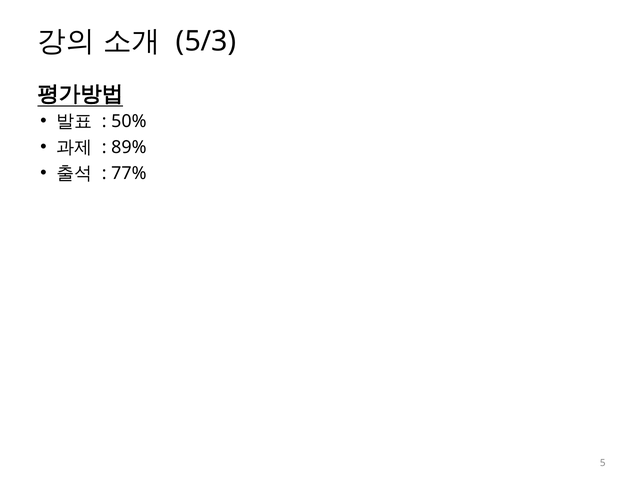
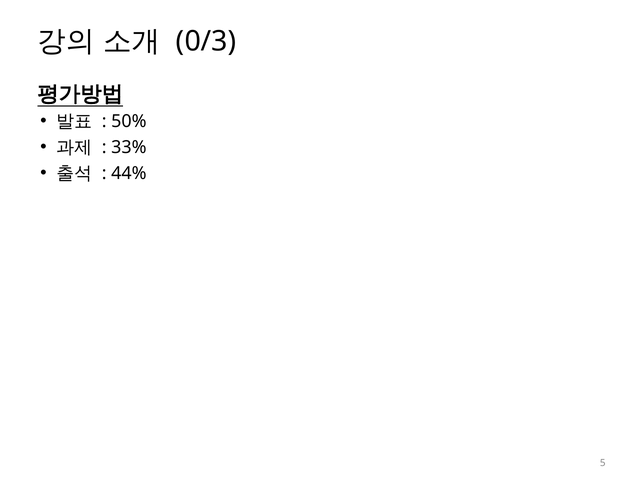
5/3: 5/3 -> 0/3 (206, 41)
89%: 89% -> 33% (129, 147)
77%: 77% -> 44% (129, 173)
